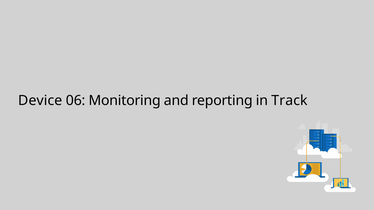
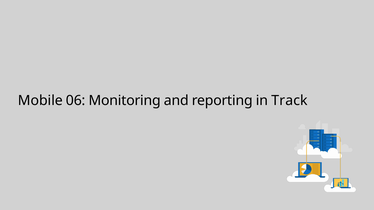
Device: Device -> Mobile (40, 101)
